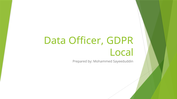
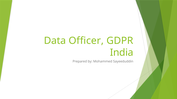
Local: Local -> India (122, 53)
